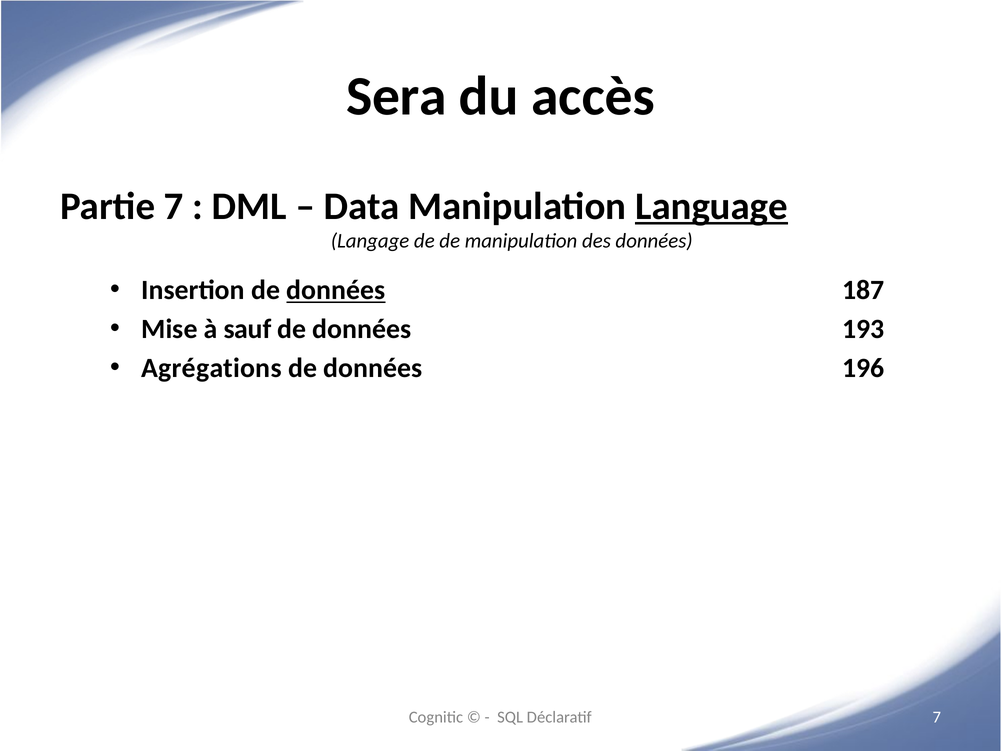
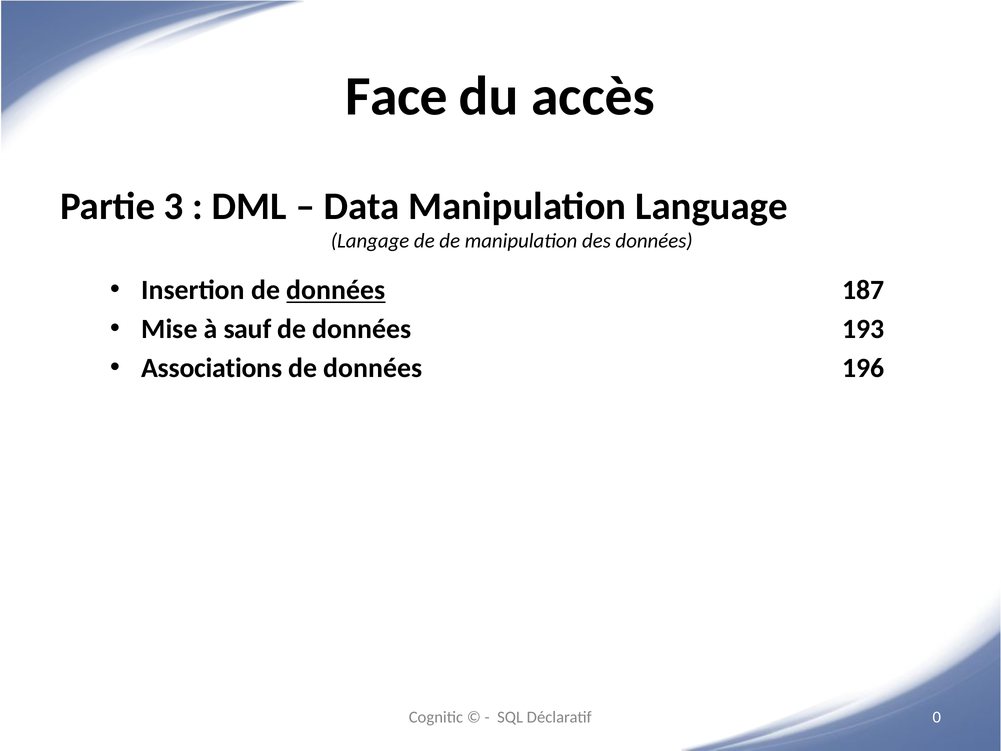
Sera: Sera -> Face (396, 96)
Partie 7: 7 -> 3 (174, 206)
Language underline: present -> none (712, 206)
Agrégations: Agrégations -> Associations (212, 368)
Déclaratif 7: 7 -> 0 (937, 717)
